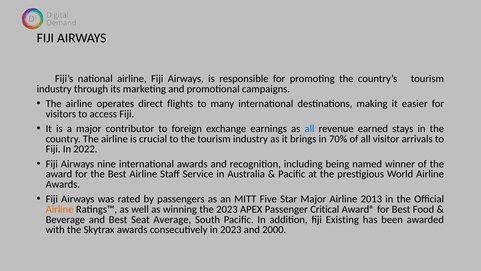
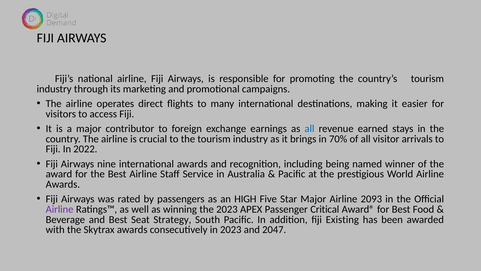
MITT: MITT -> HIGH (245, 199)
2013: 2013 -> 2093 (371, 199)
Airline colour: orange -> purple (60, 209)
Average: Average -> Strategy (172, 219)
2000: 2000 -> 2047 (274, 229)
